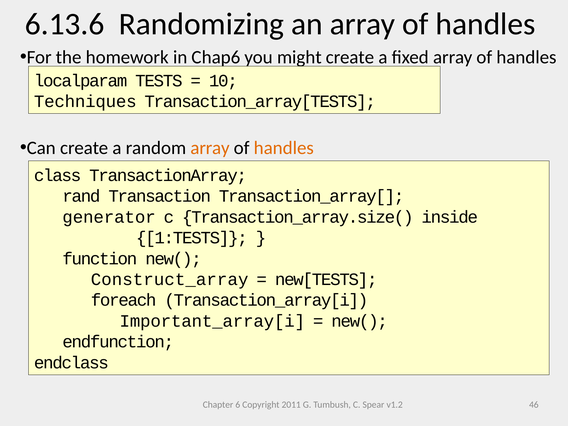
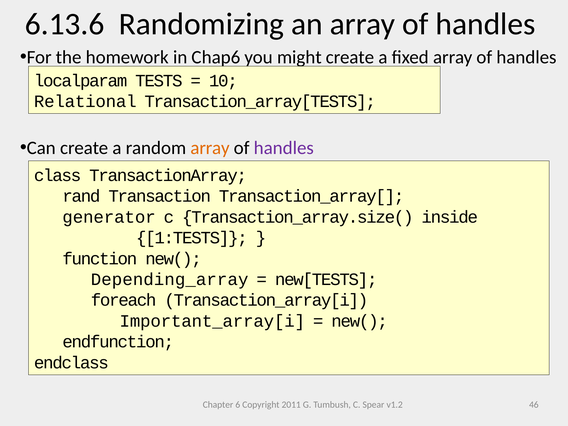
Techniques: Techniques -> Relational (85, 101)
handles colour: orange -> purple (284, 148)
Construct_array: Construct_array -> Depending_array (170, 279)
